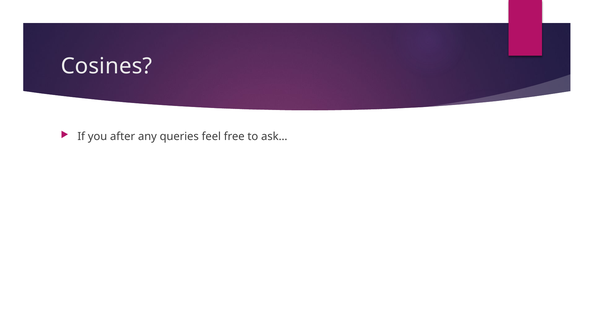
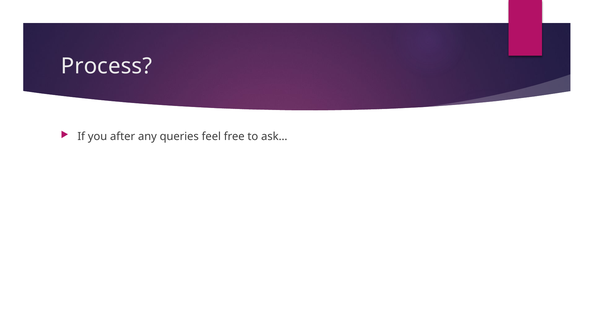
Cosines: Cosines -> Process (106, 66)
